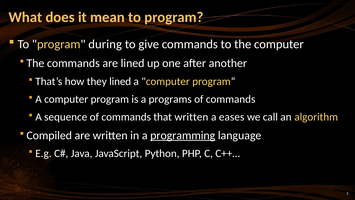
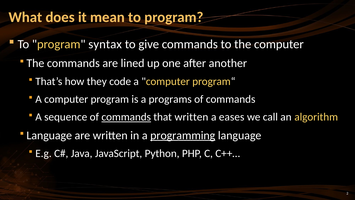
during: during -> syntax (105, 44)
they lined: lined -> code (120, 81)
commands underline: none -> present (126, 117)
Compiled: Compiled -> Language (49, 135)
